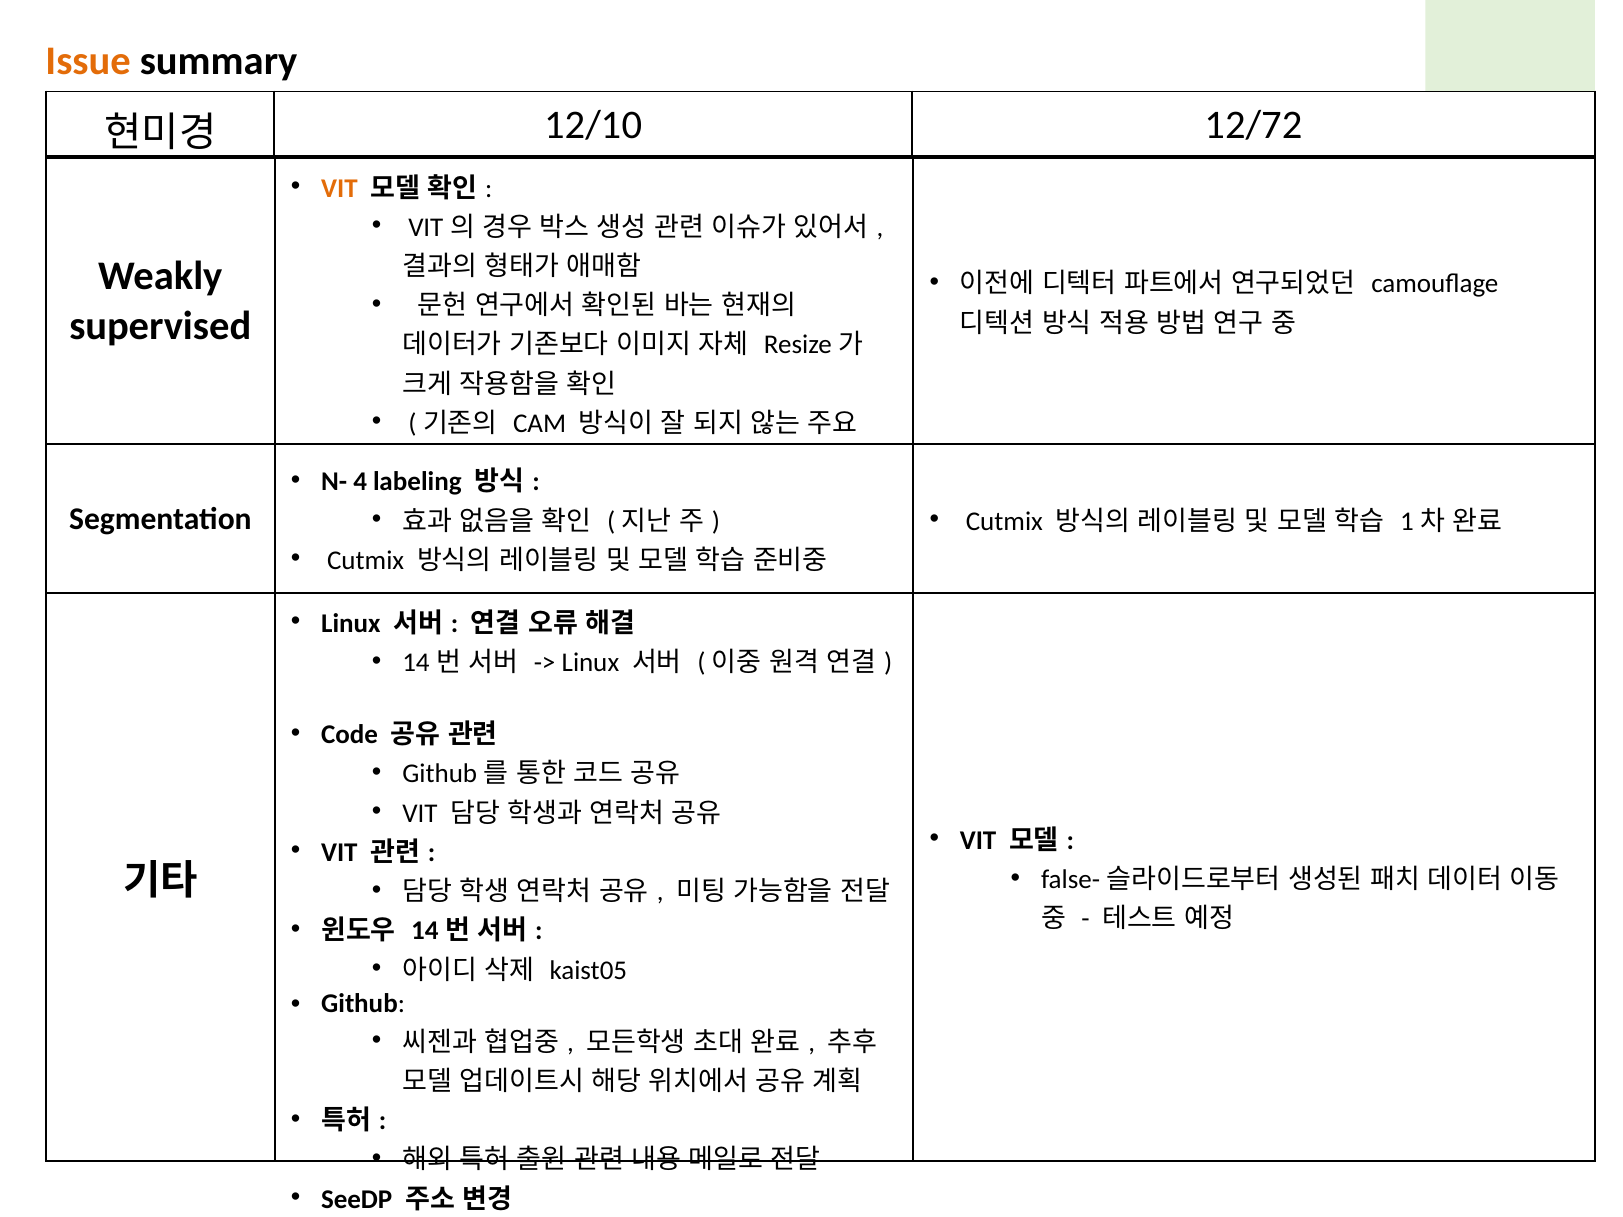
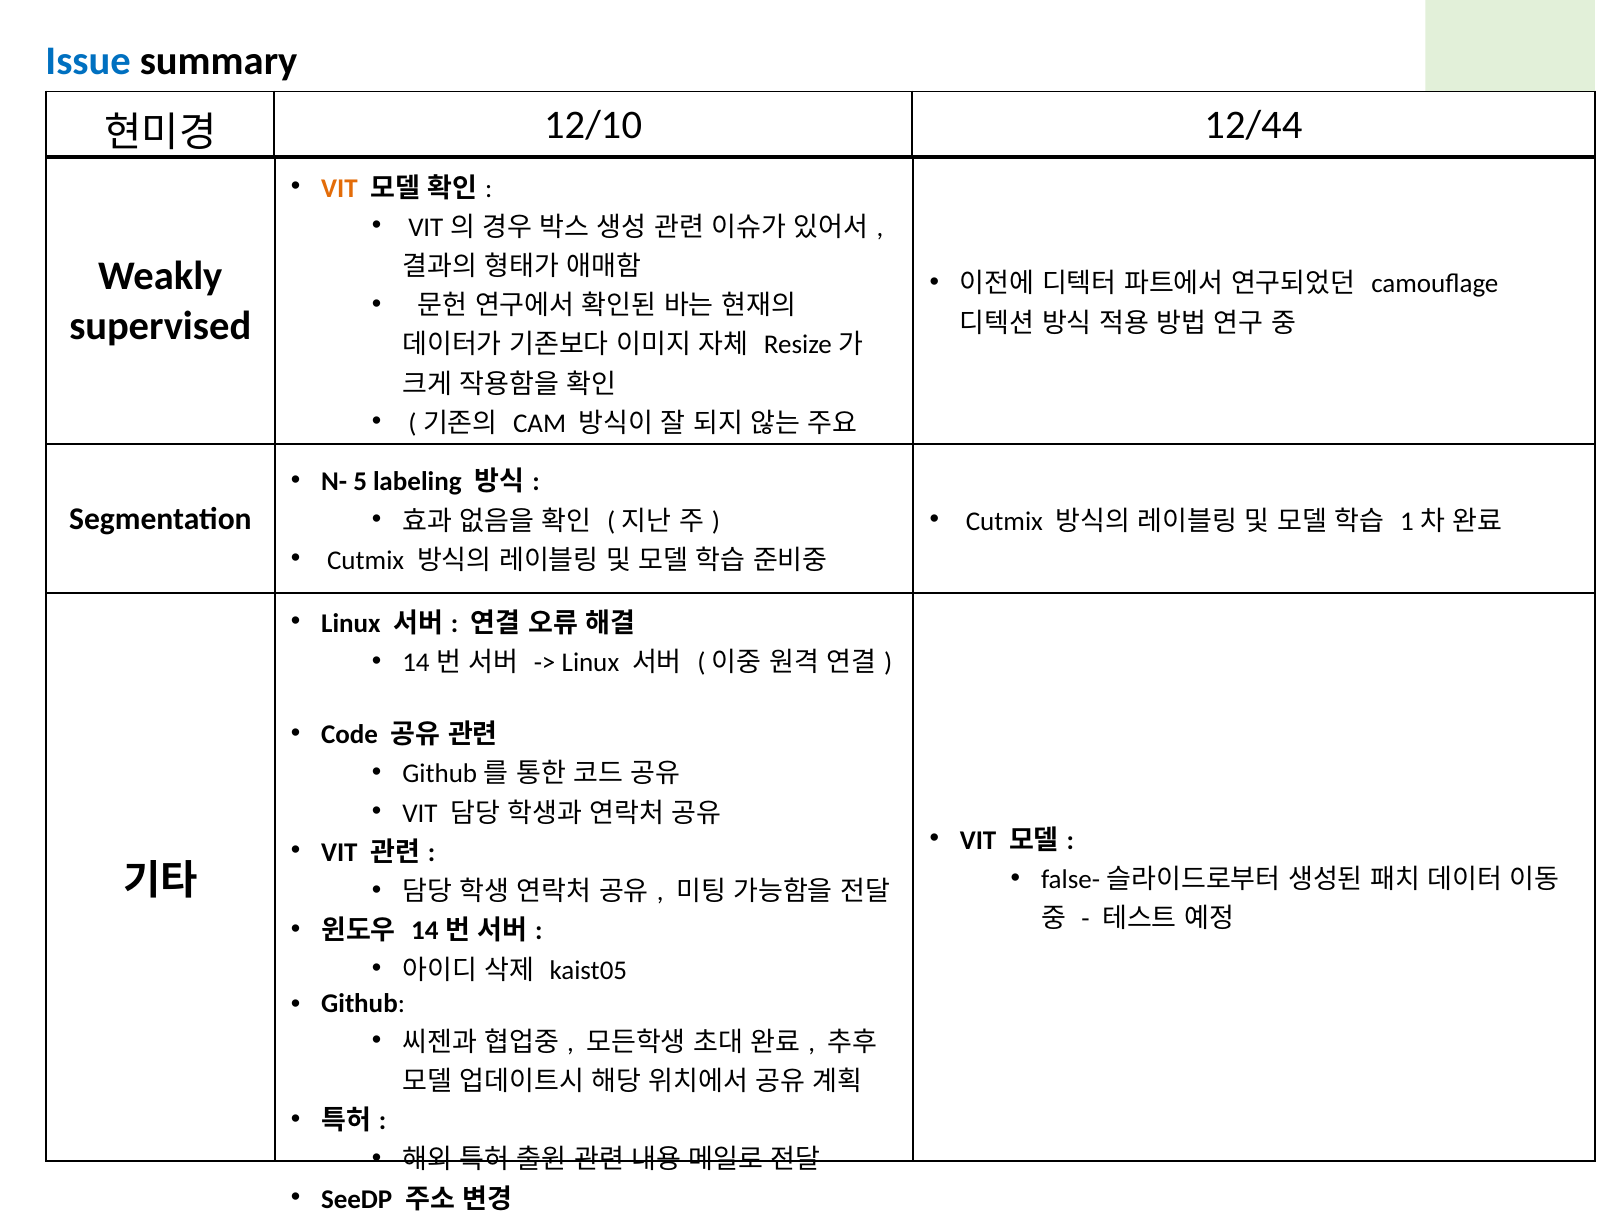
Issue colour: orange -> blue (88, 61)
12/72: 12/72 -> 12/44 (1253, 125)
4: 4 -> 5 (360, 482)
